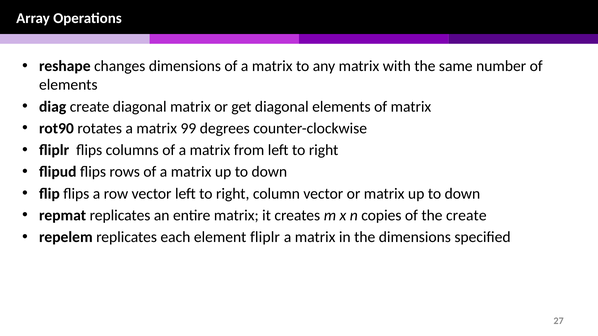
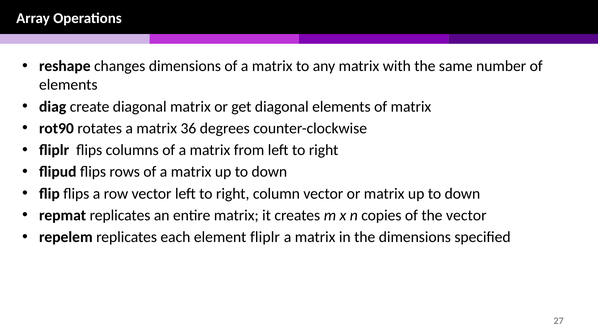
99: 99 -> 36 (188, 128)
the create: create -> vector (466, 216)
